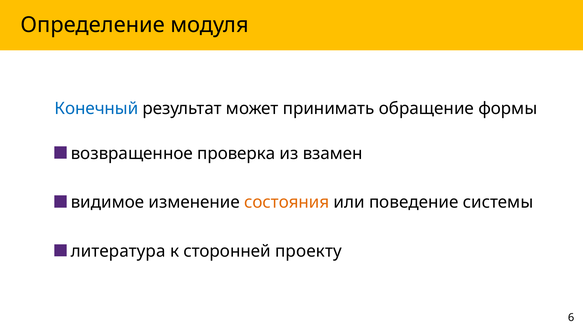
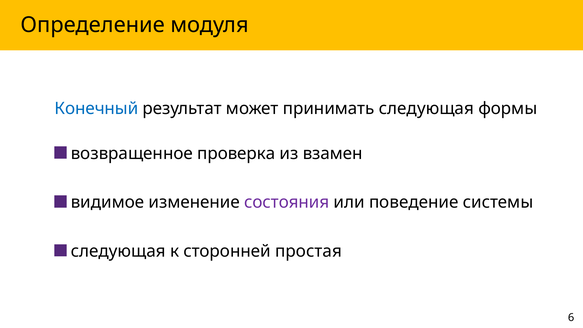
принимать обращение: обращение -> следующая (426, 109)
состояния colour: orange -> purple (287, 202)
литература: литература -> следующая (118, 251)
проекту: проекту -> простая (309, 251)
